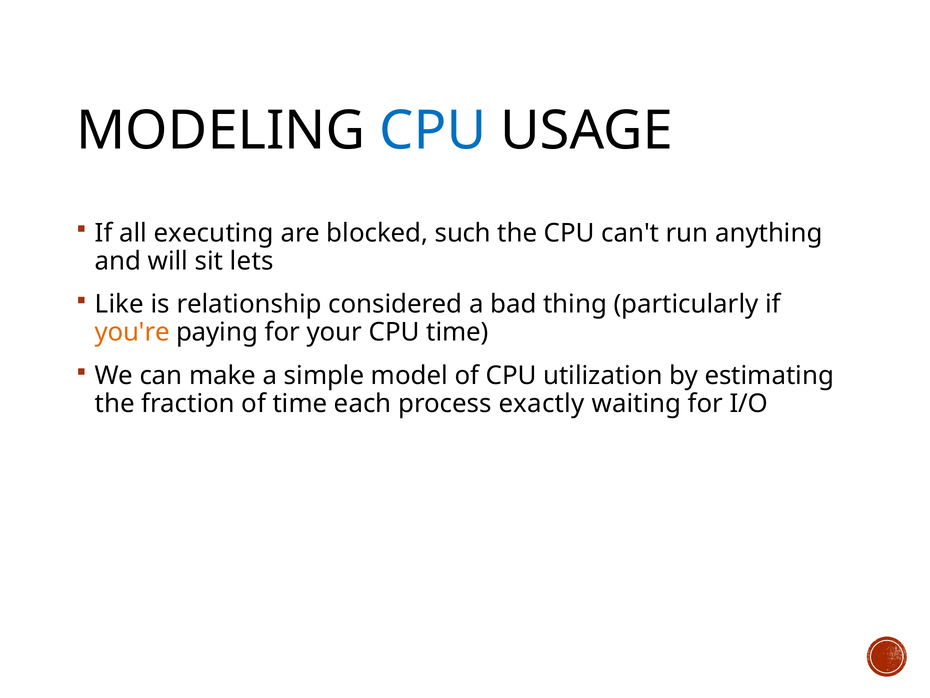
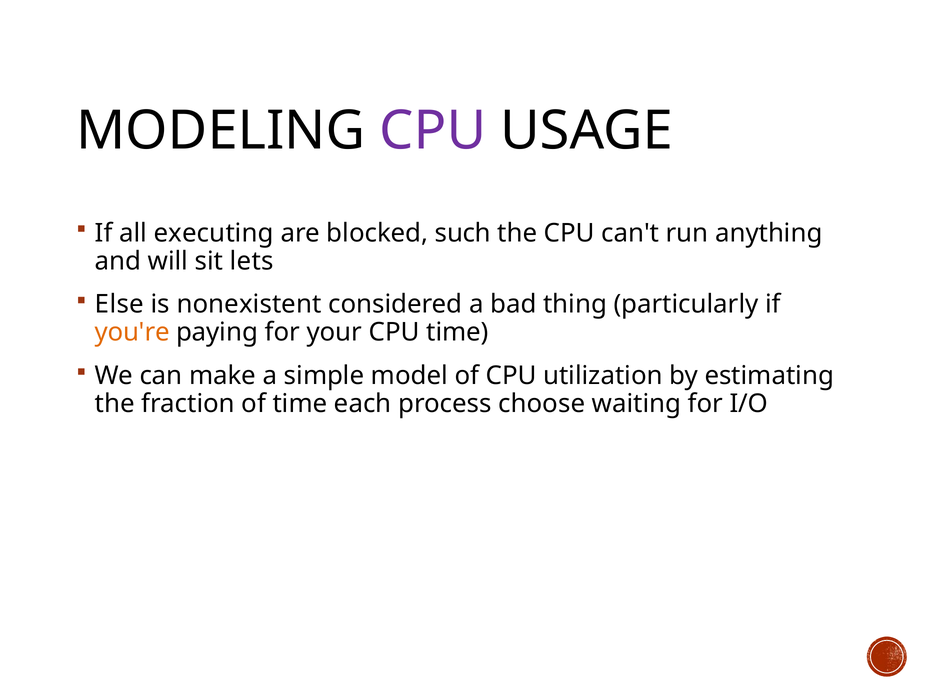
CPU colour: blue -> purple (433, 131)
Like: Like -> Else (119, 304)
relationship: relationship -> nonexistent (249, 304)
exactly: exactly -> choose (542, 404)
